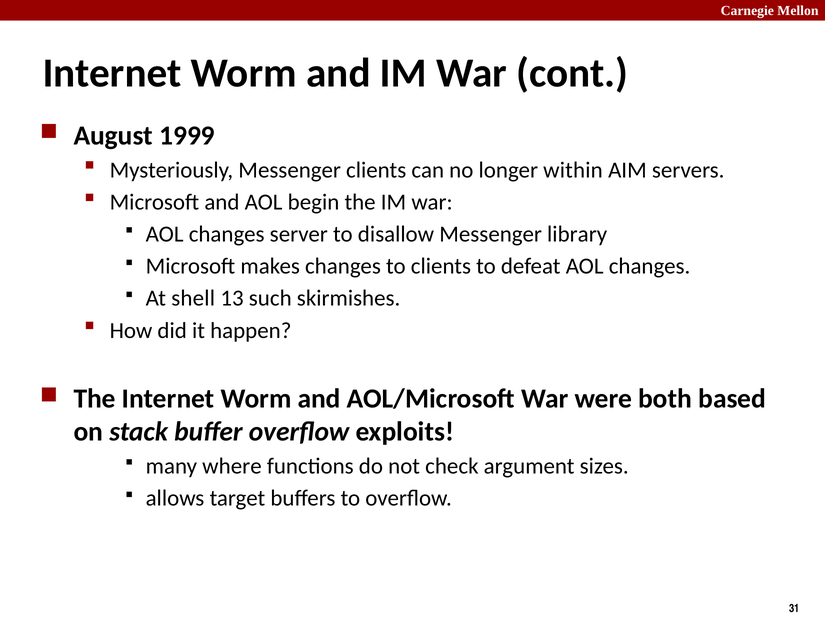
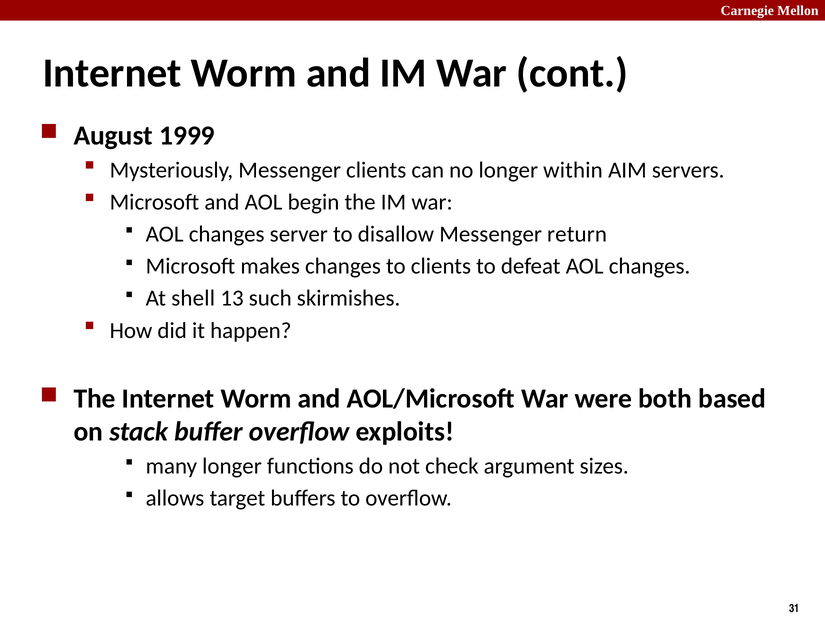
library: library -> return (577, 234)
many where: where -> longer (232, 466)
